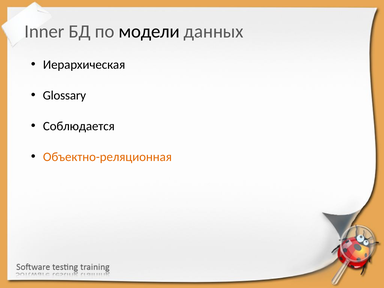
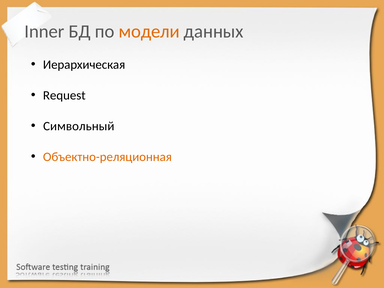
модели colour: black -> orange (149, 31)
Glossary: Glossary -> Request (64, 95)
Соблюдается: Соблюдается -> Символьный (79, 126)
